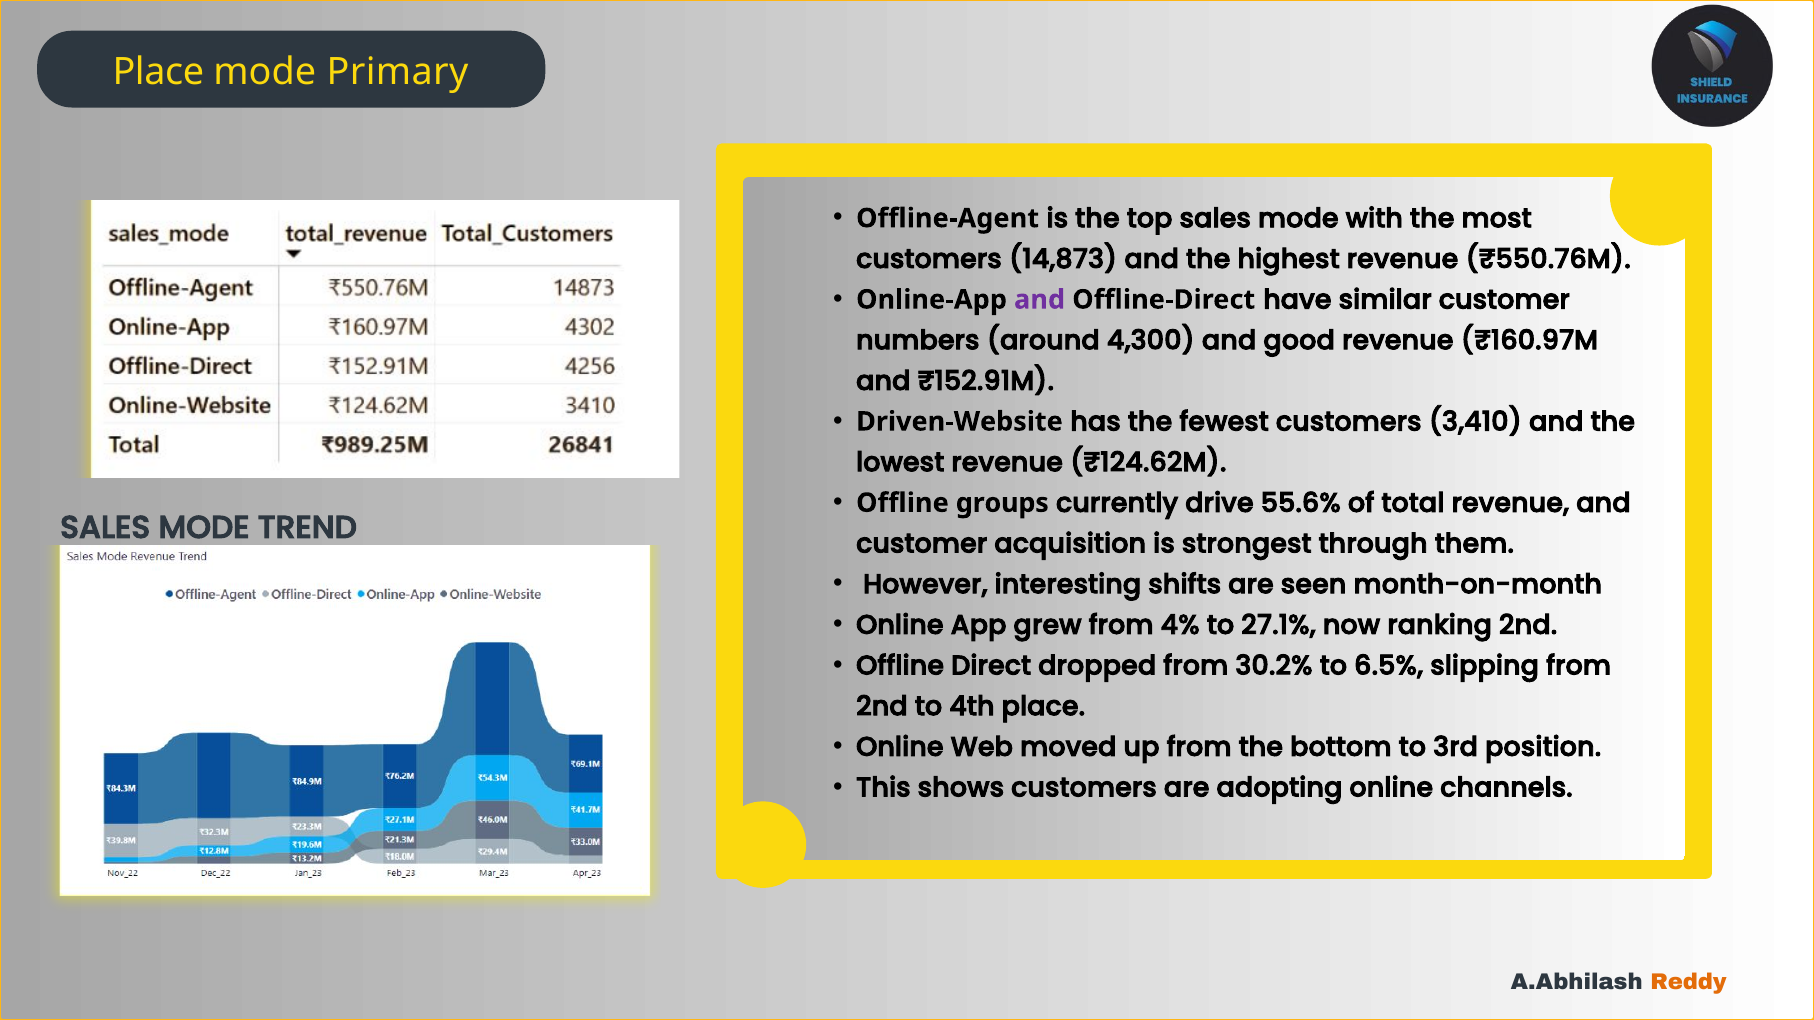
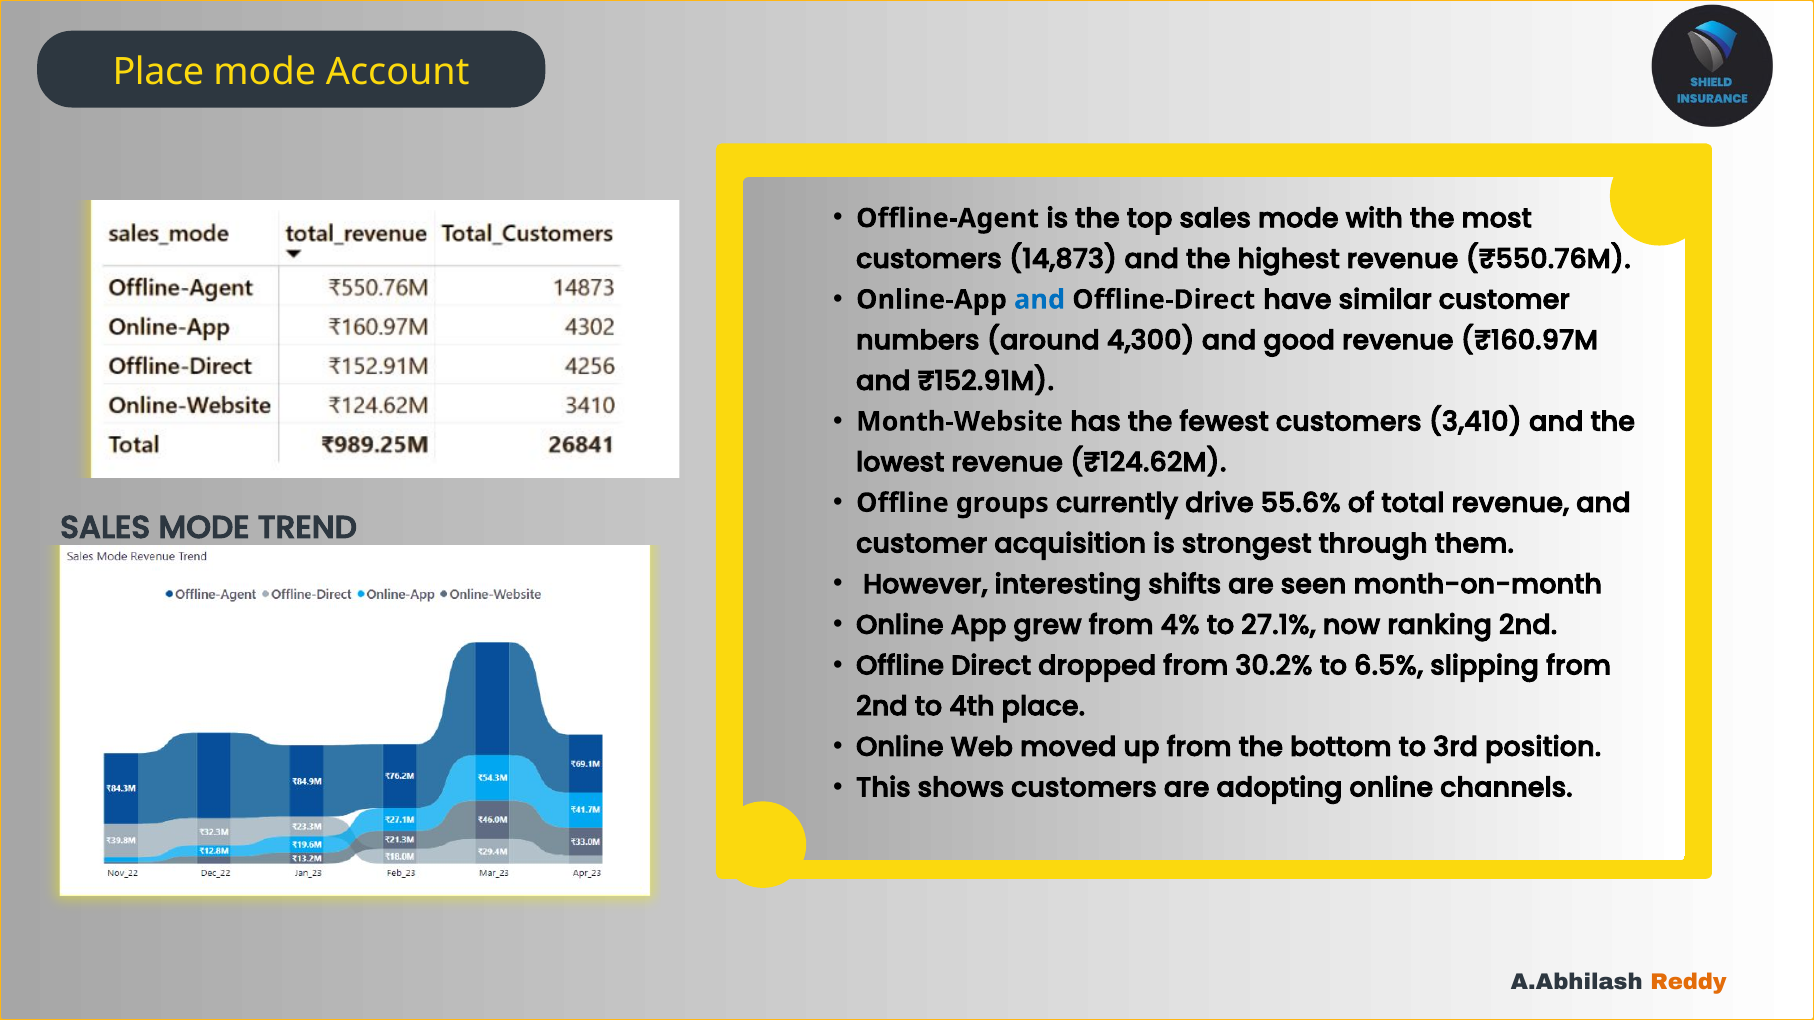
Primary: Primary -> Account (398, 72)
and colour: purple -> blue (1040, 300)
Driven-Website: Driven-Website -> Month-Website (959, 422)
